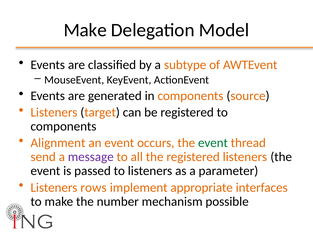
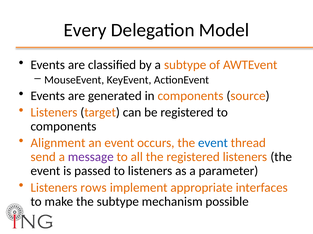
Make: Make -> Every (85, 30)
event colour: green -> blue (213, 143)
the number: number -> subtype (118, 202)
